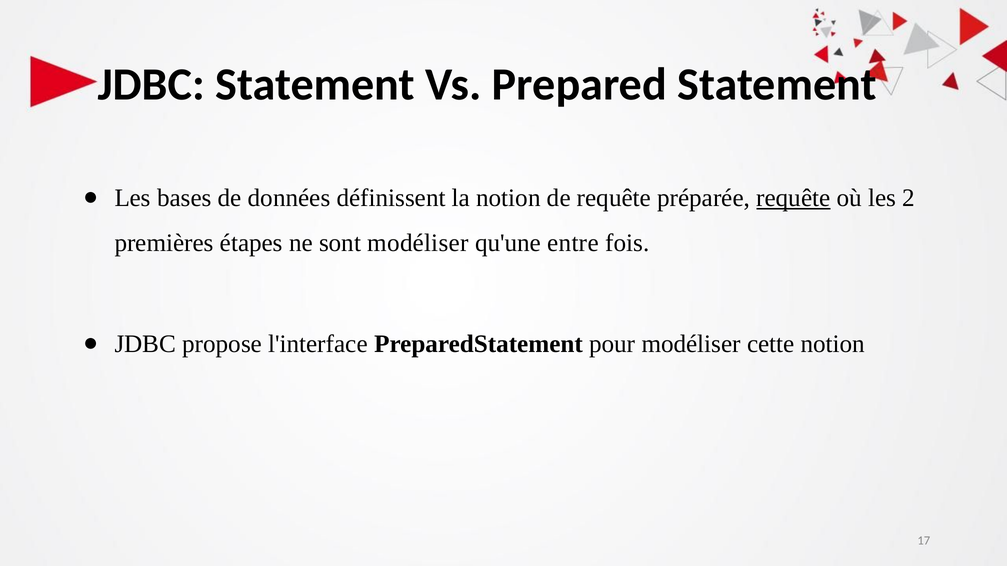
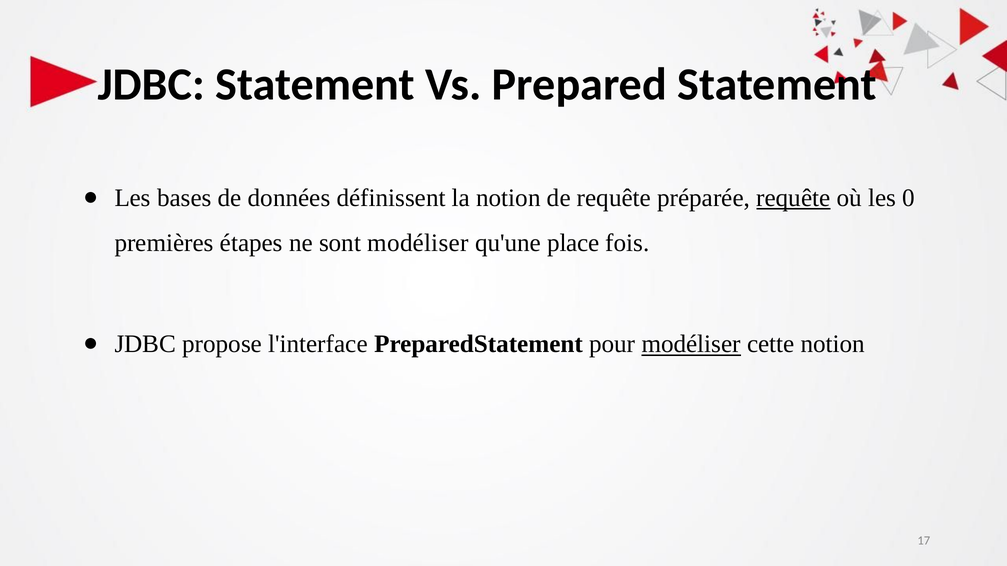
2: 2 -> 0 (909, 198)
entre: entre -> place (573, 243)
modéliser underline: none -> present (691, 344)
